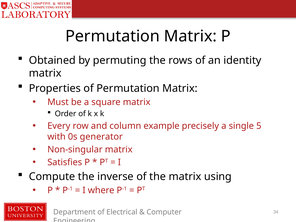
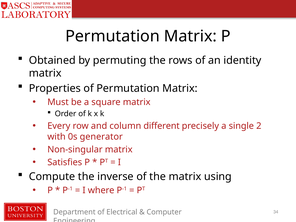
example: example -> different (162, 126)
5: 5 -> 2 (259, 126)
